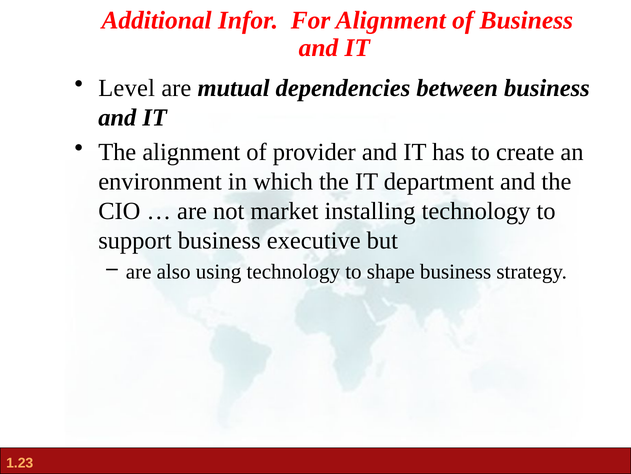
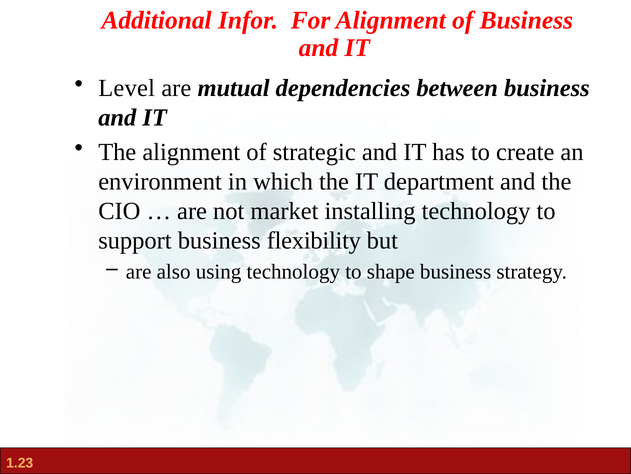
provider: provider -> strategic (314, 152)
executive: executive -> flexibility (314, 240)
